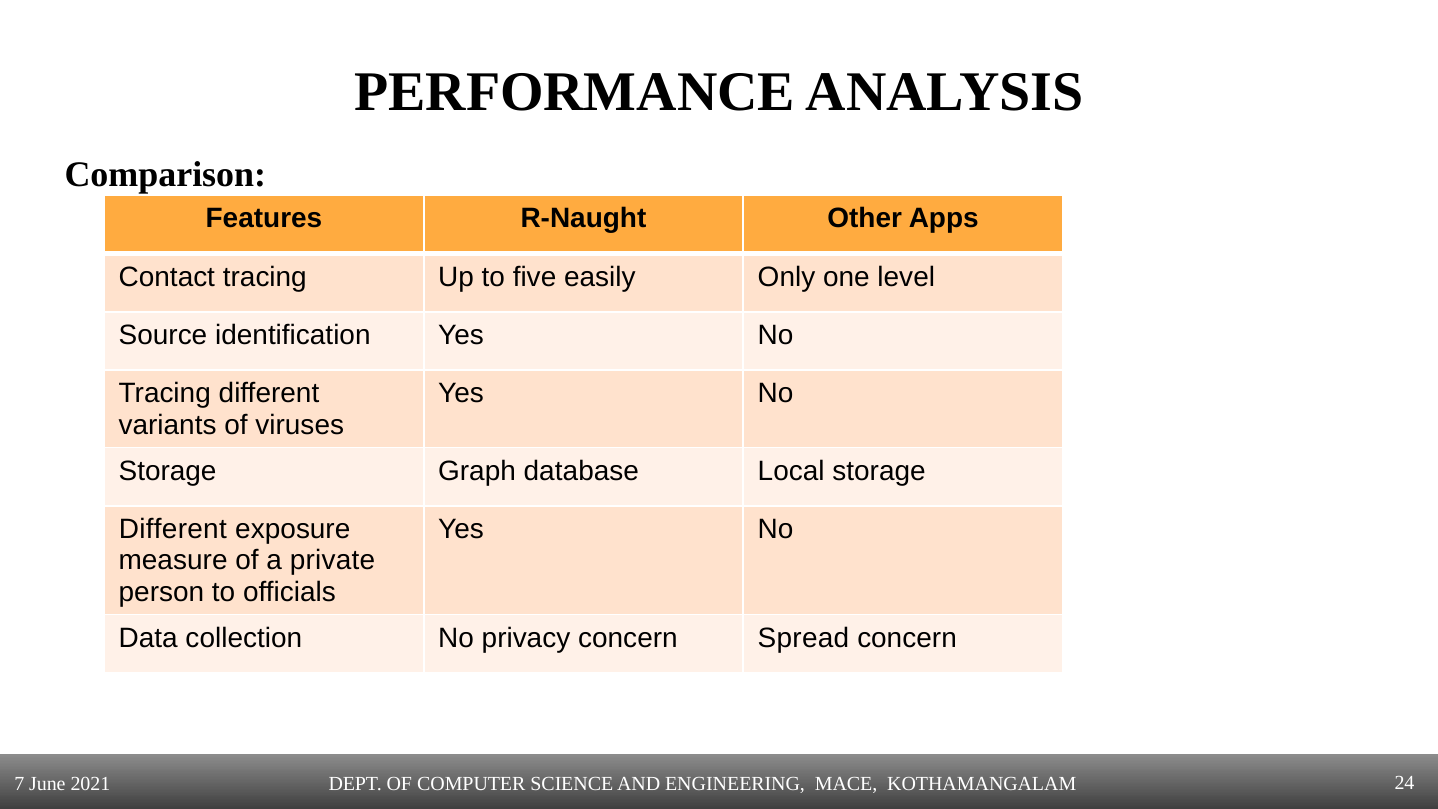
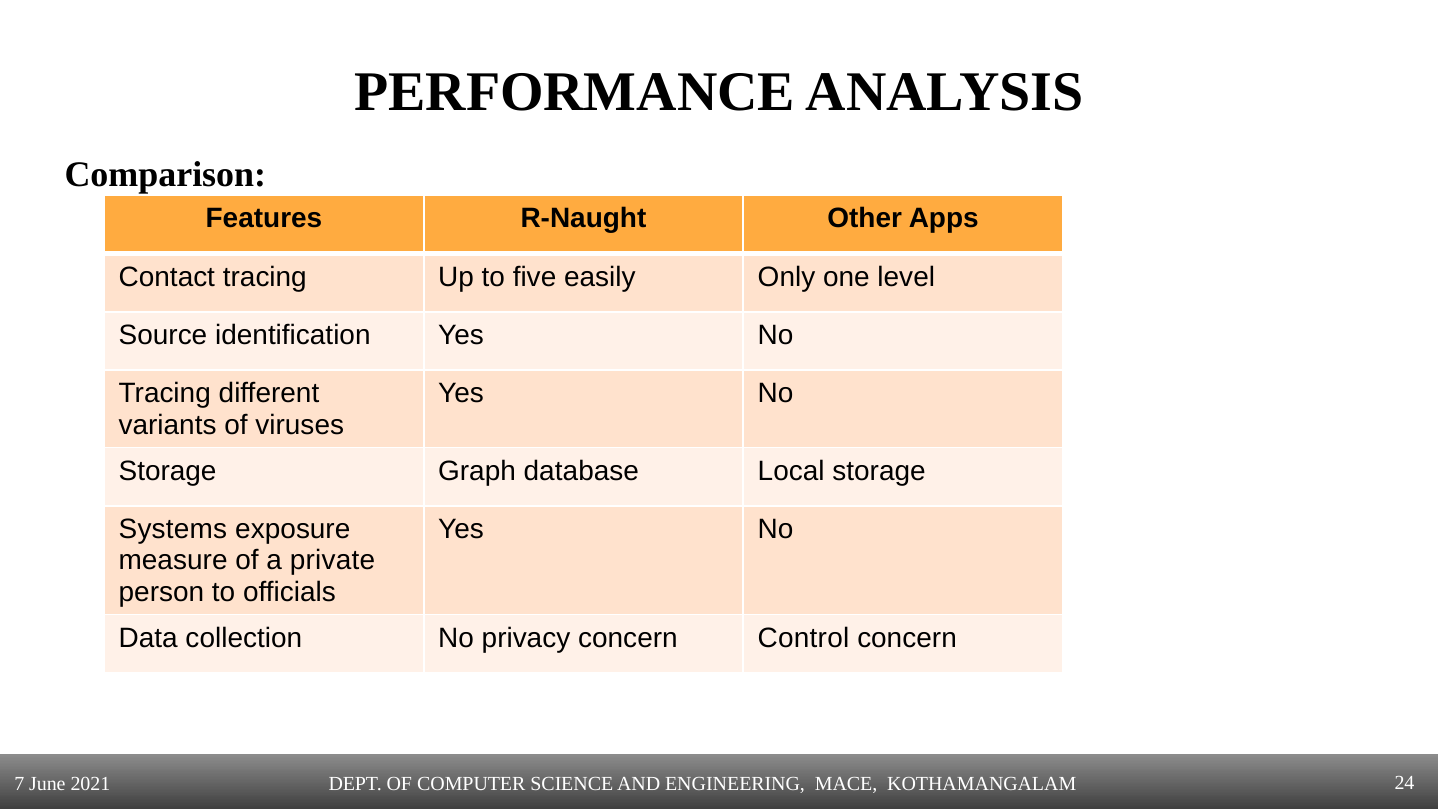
Different: Different -> Systems (173, 529)
Spread: Spread -> Control (803, 638)
